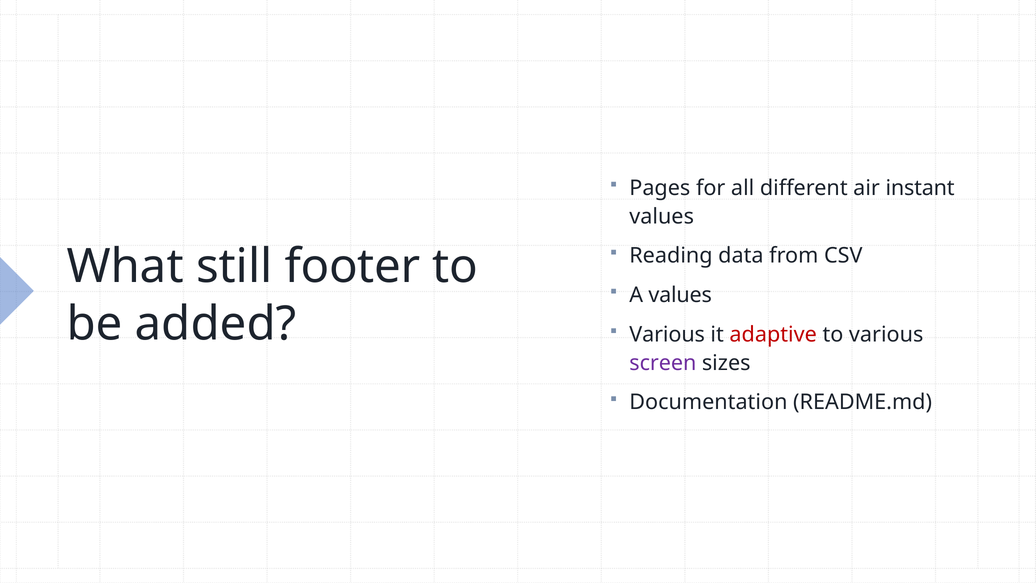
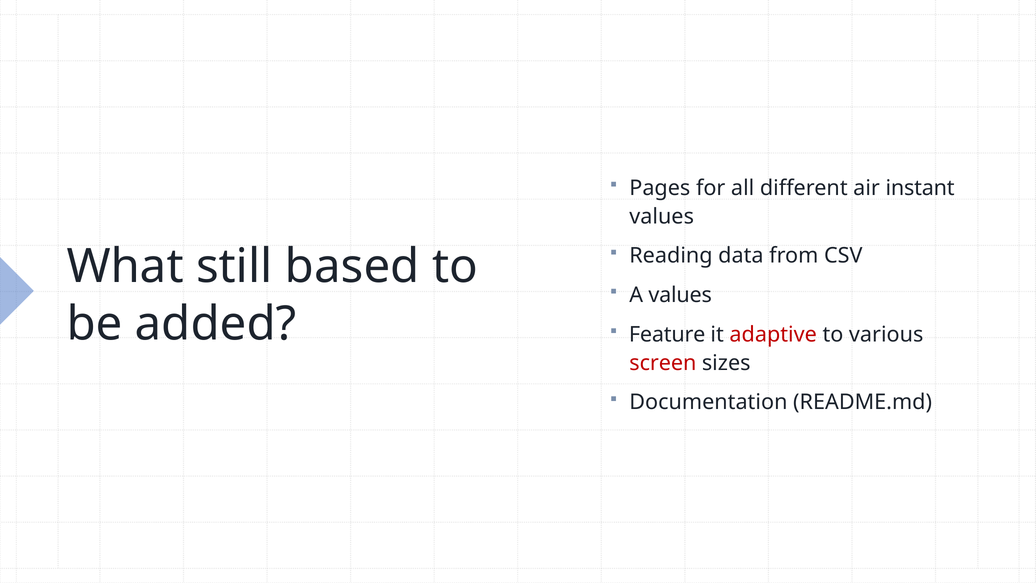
footer: footer -> based (352, 267)
Various: Various -> Feature (667, 334)
screen colour: purple -> red (663, 363)
